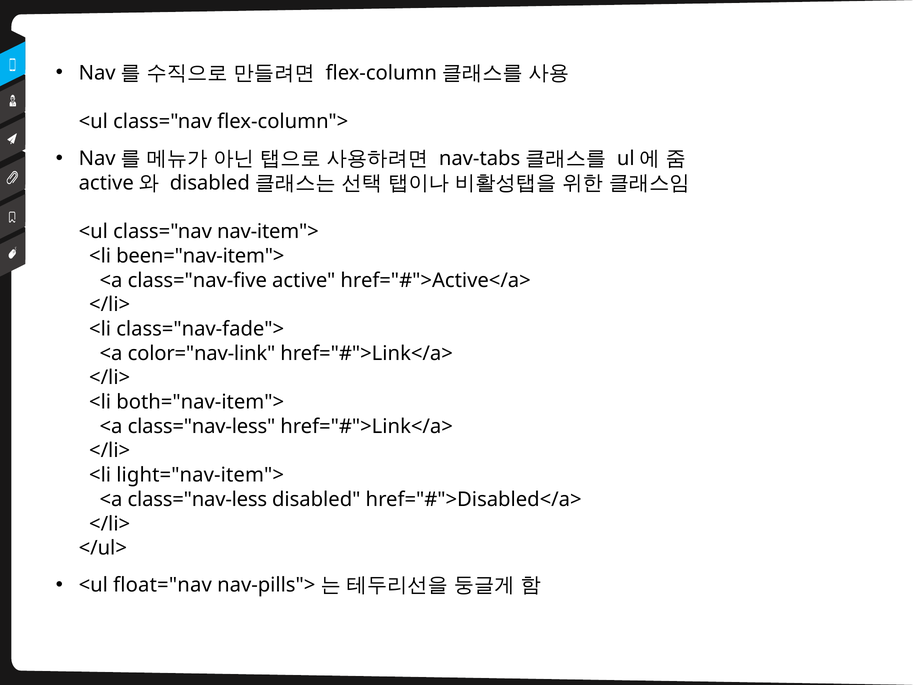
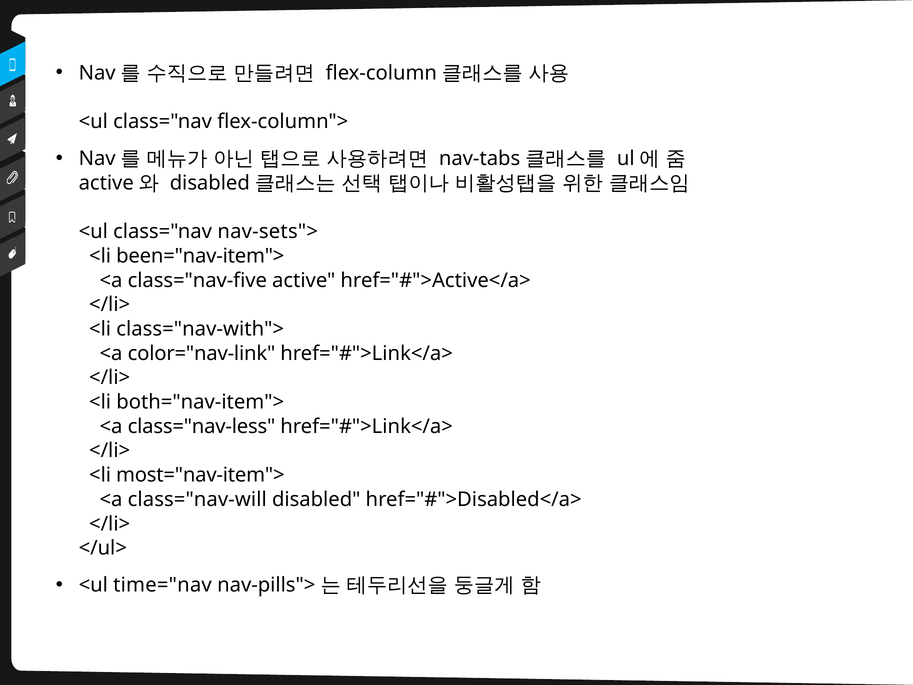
nav-item">: nav-item"> -> nav-sets"> (268, 232)
class="nav-fade">: class="nav-fade"> -> class="nav-with"> (200, 329)
light="nav-item">: light="nav-item"> -> most="nav-item"> (200, 475)
class="nav-less: class="nav-less -> class="nav-will (197, 499)
float="nav: float="nav -> time="nav (162, 585)
